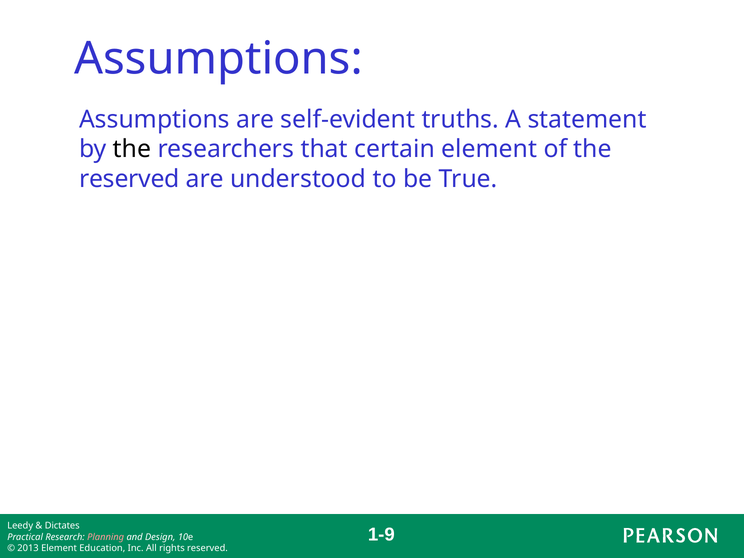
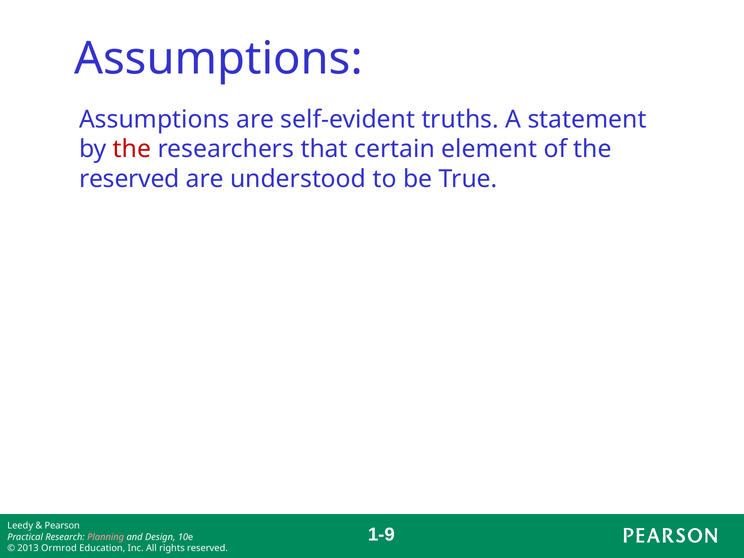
the colour: black -> red (132, 149)
Dictates: Dictates -> Pearson (62, 526)
2013 Element: Element -> Ormrod (59, 548)
